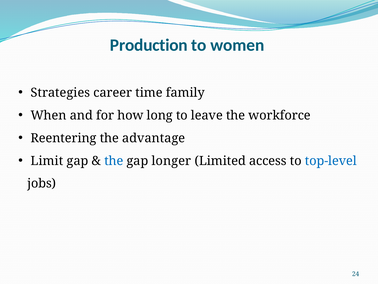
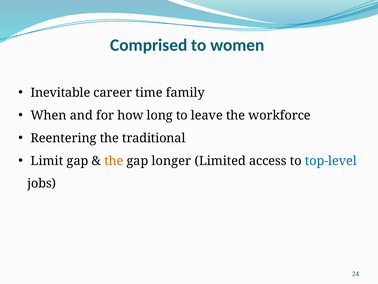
Production: Production -> Comprised (149, 45)
Strategies: Strategies -> Inevitable (60, 93)
advantage: advantage -> traditional (154, 138)
the colour: blue -> orange (114, 161)
